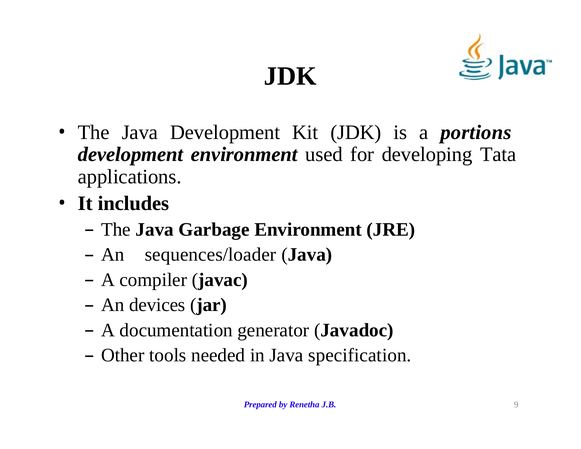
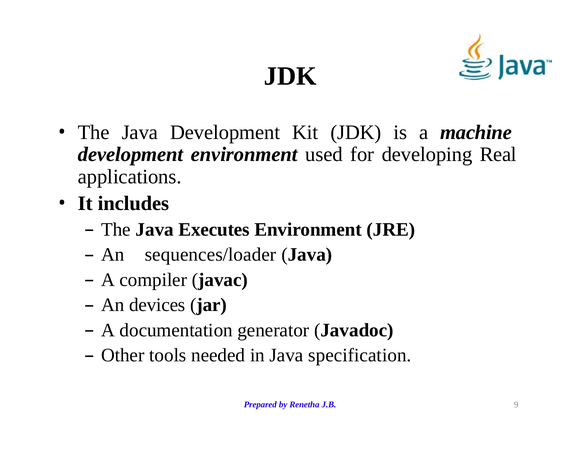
portions: portions -> machine (476, 132)
Tata: Tata -> Real (498, 154)
Garbage: Garbage -> Executes (214, 229)
